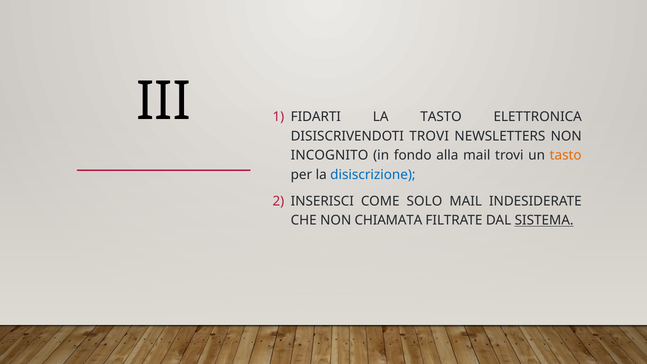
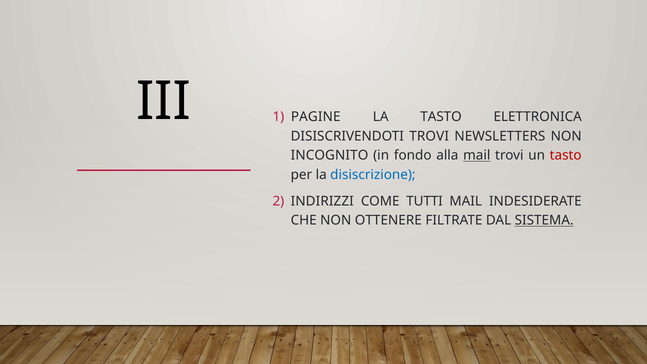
FIDARTI: FIDARTI -> PAGINE (316, 117)
mail underline: none -> present (477, 155)
tasto colour: orange -> red (566, 155)
INSERISCI: INSERISCI -> INDIRIZZI (322, 201)
SOLO: SOLO -> TUTTI (425, 201)
CHIAMATA: CHIAMATA -> OTTENERE (388, 221)
